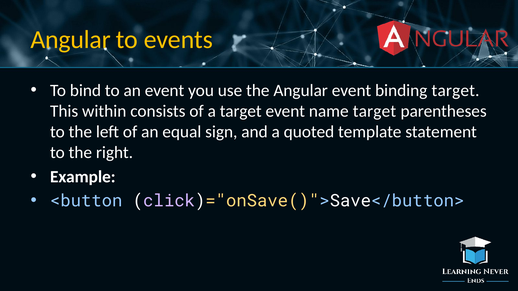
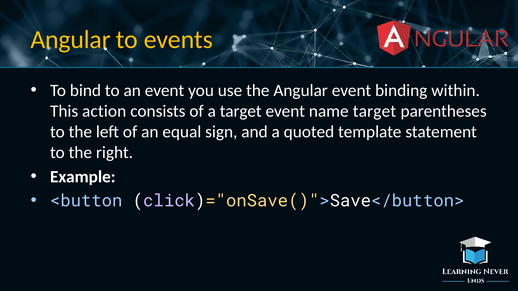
binding target: target -> within (456, 91)
within: within -> action (104, 111)
